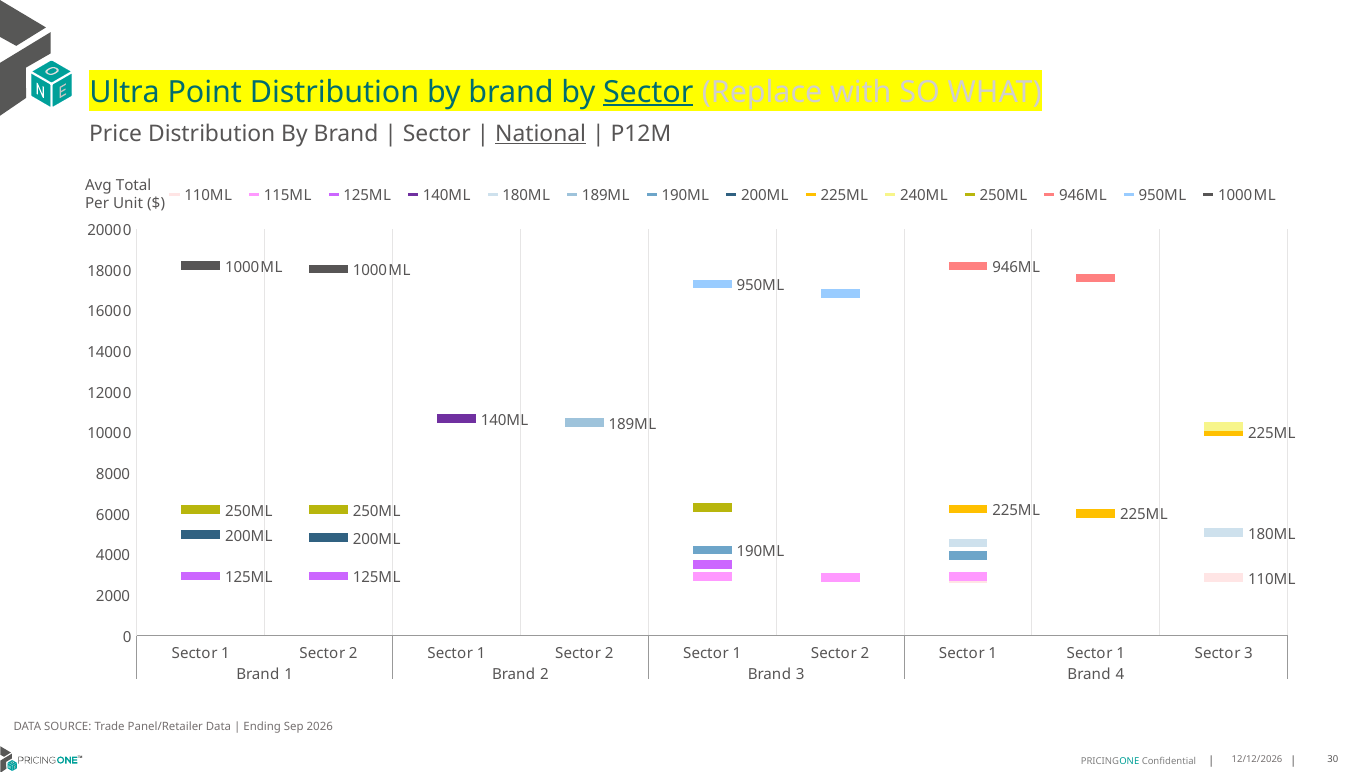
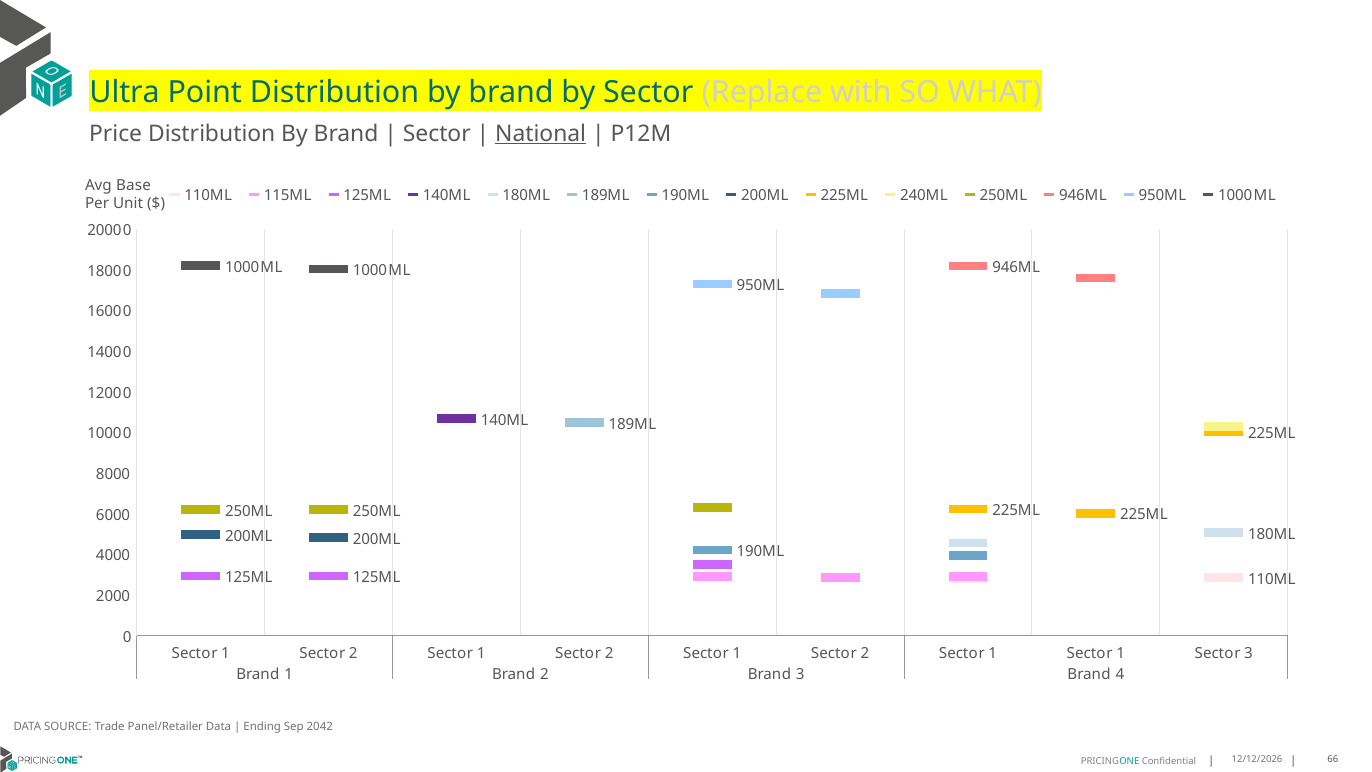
Sector underline: present -> none (648, 92)
Total: Total -> Base (134, 185)
2026: 2026 -> 2042 (320, 727)
30: 30 -> 66 (1333, 759)
